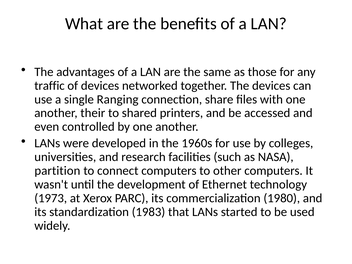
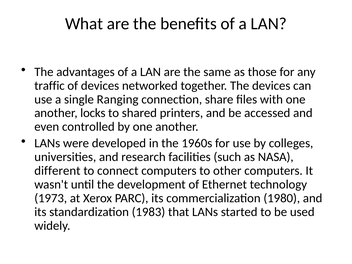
their: their -> locks (93, 113)
partition: partition -> different (57, 171)
